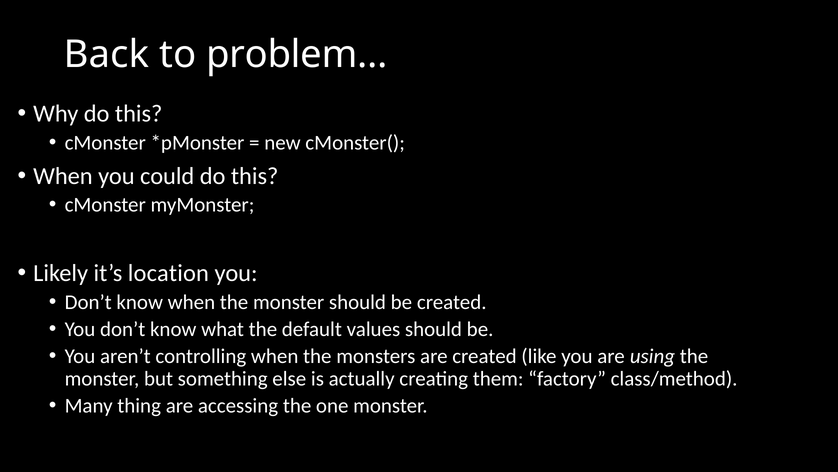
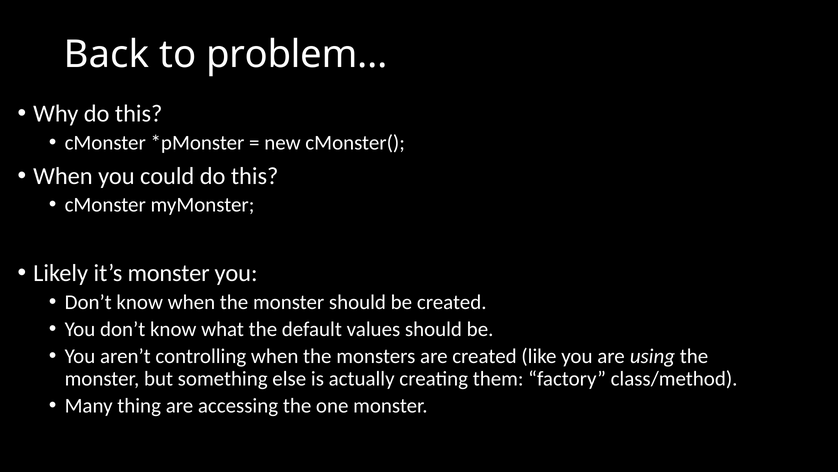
it’s location: location -> monster (169, 273)
